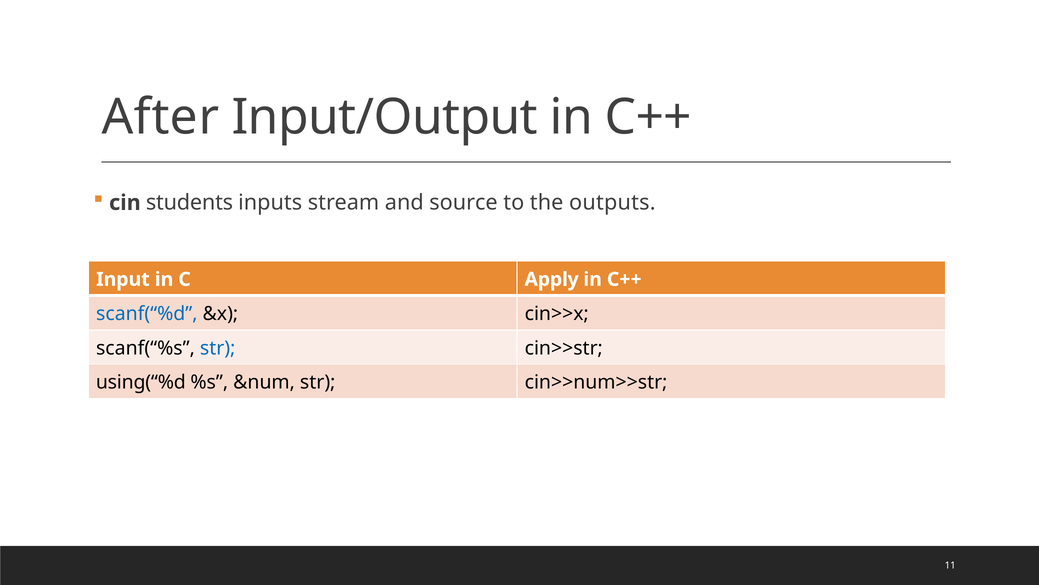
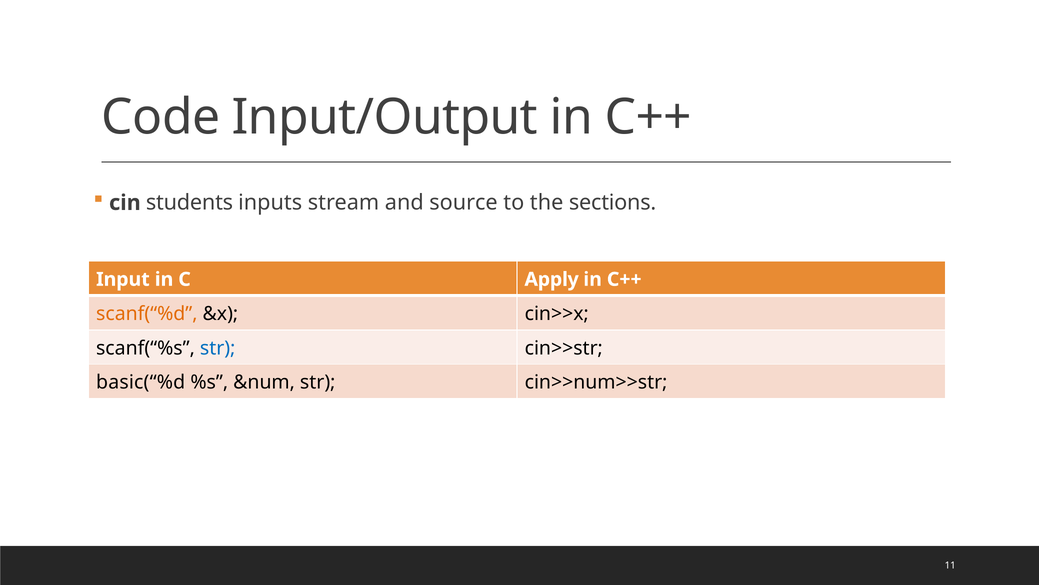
After: After -> Code (161, 117)
outputs: outputs -> sections (613, 203)
scanf(“%d colour: blue -> orange (147, 313)
using(“%d: using(“%d -> basic(“%d (141, 382)
